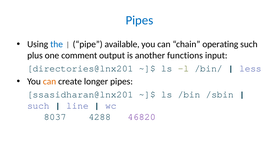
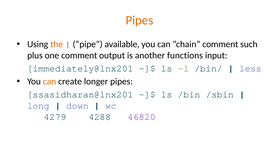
Pipes colour: blue -> orange (139, 20)
the colour: blue -> orange (57, 44)
chain operating: operating -> comment (220, 44)
directories@lnx201: directories@lnx201 -> immediately@lnx201 (80, 68)
such: such -> long (38, 106)
line: line -> down (77, 106)
8037: 8037 -> 4279 (55, 117)
